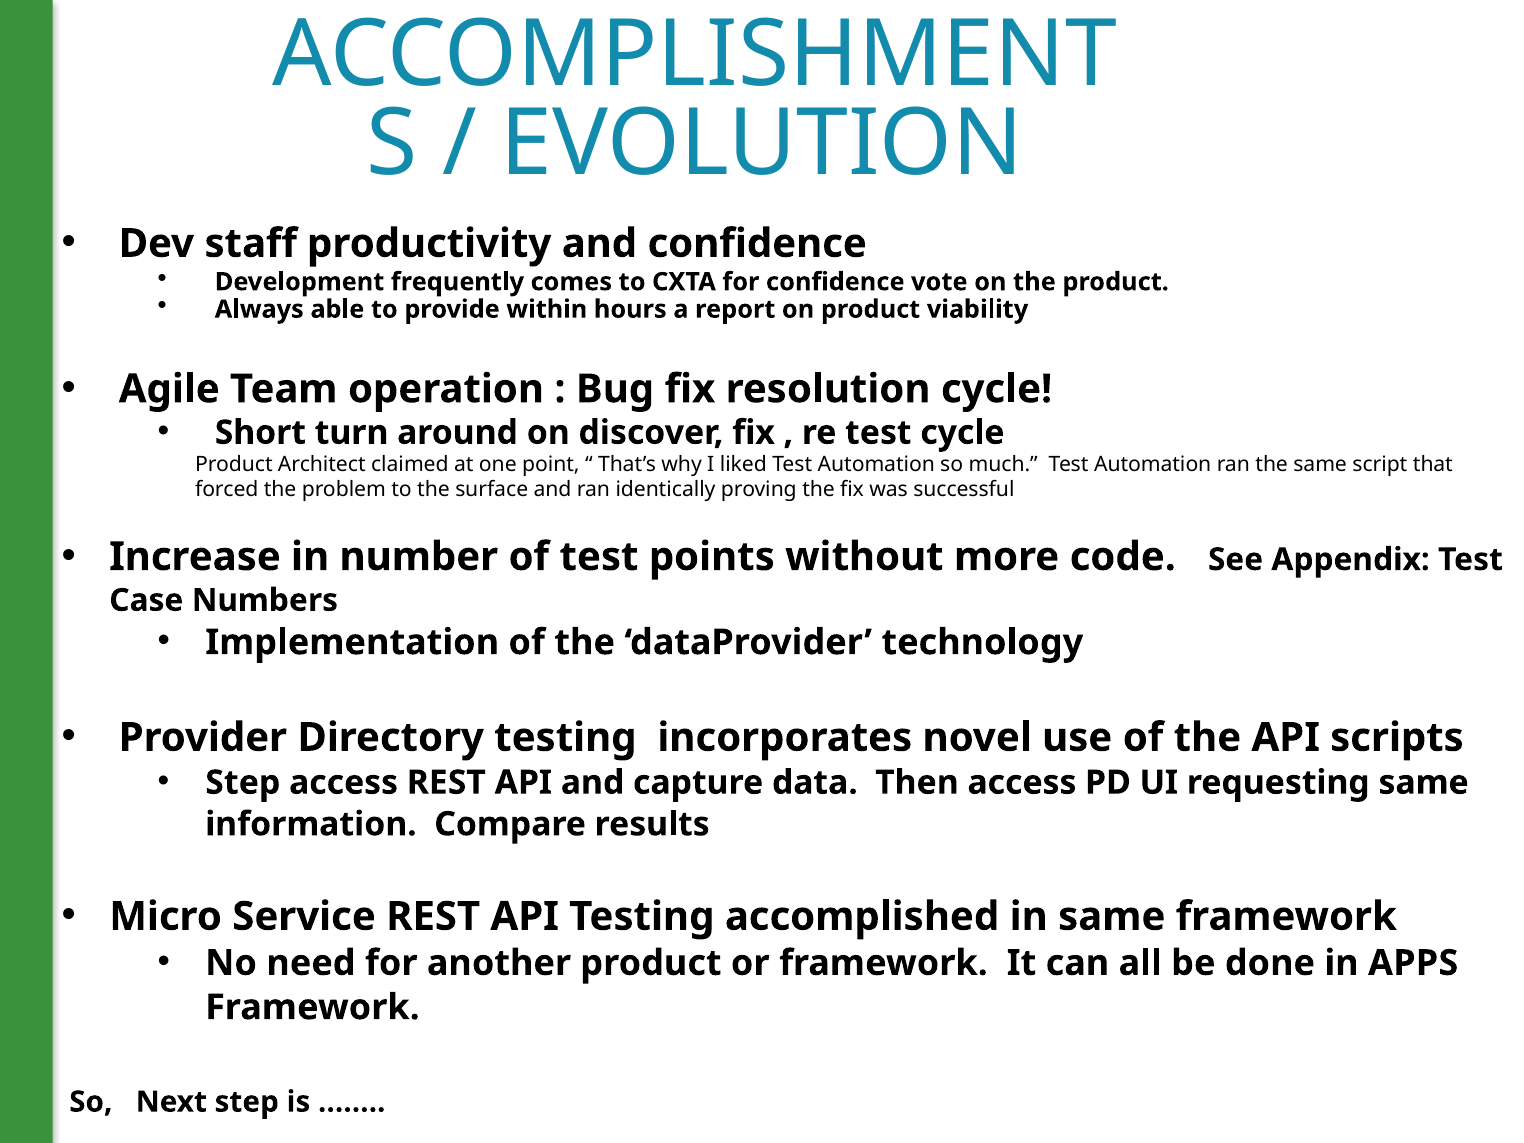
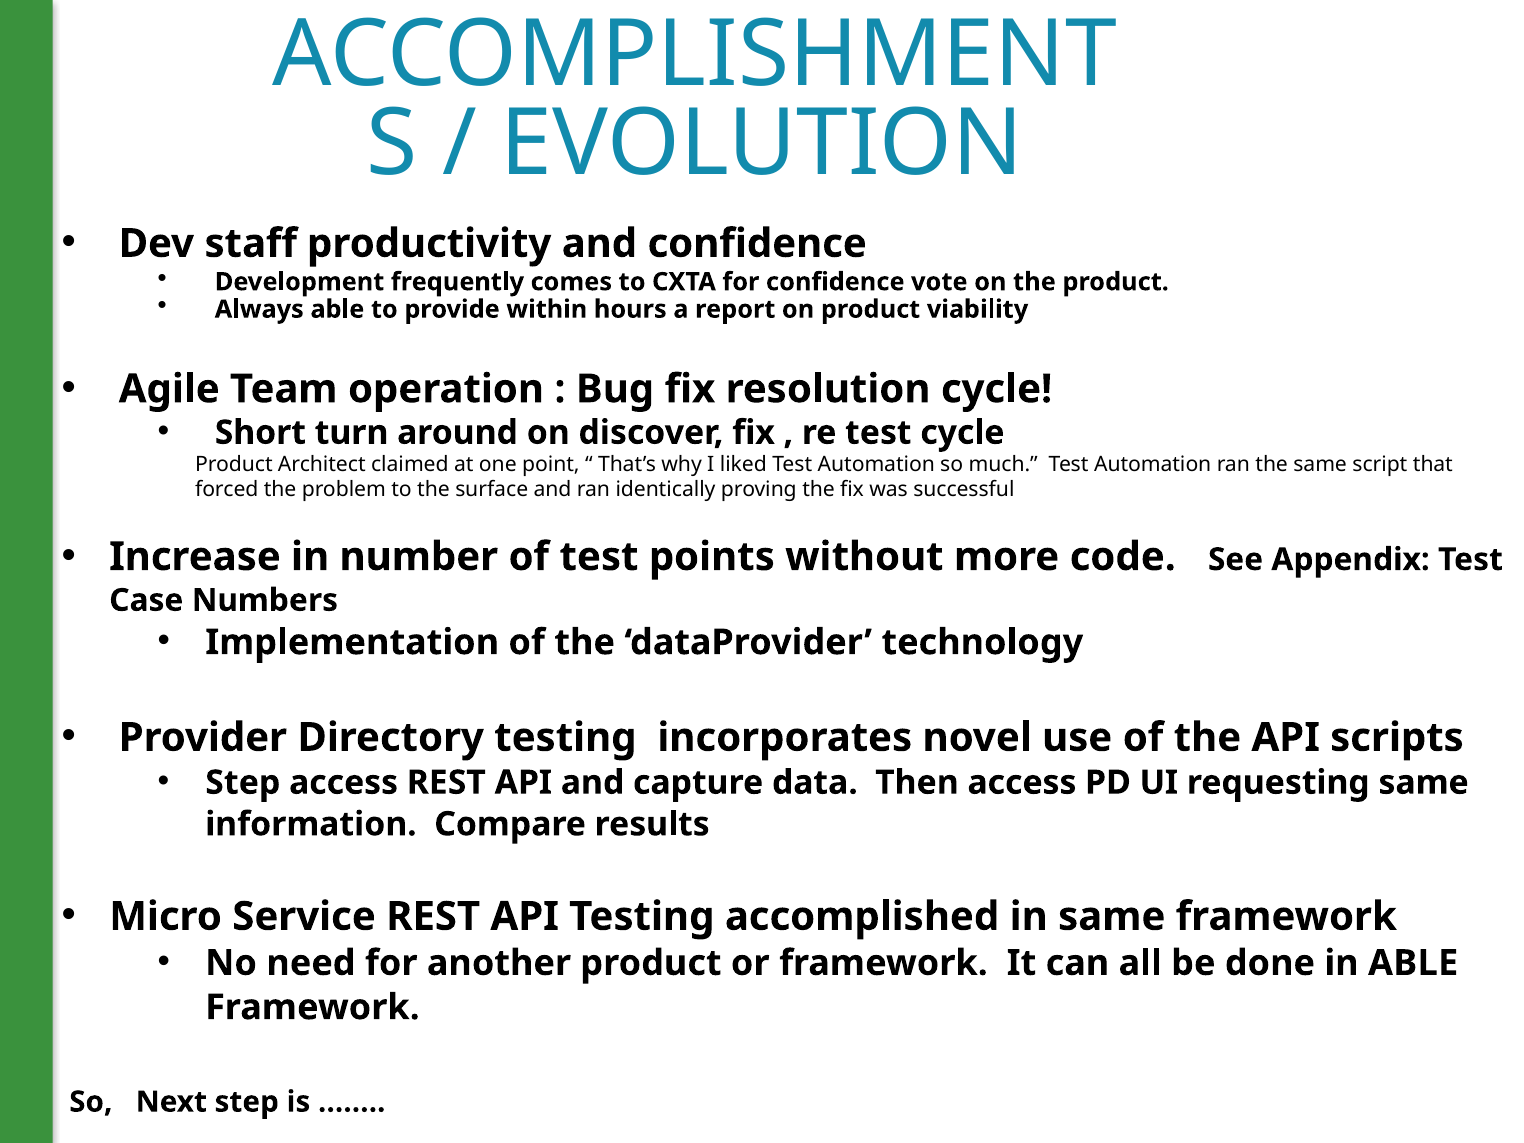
in APPS: APPS -> ABLE (1413, 963)
